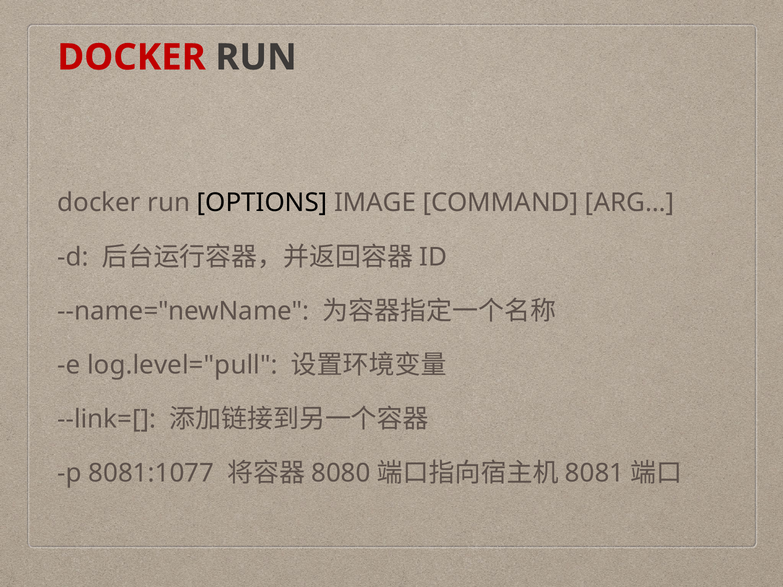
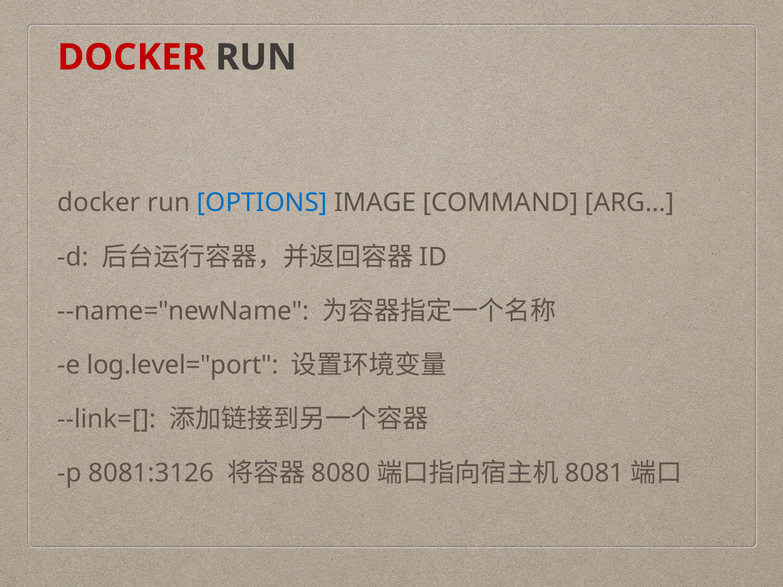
OPTIONS colour: black -> blue (262, 203)
log.level="pull: log.level="pull -> log.level="port (183, 365)
8081:1077: 8081:1077 -> 8081:3126 (151, 474)
